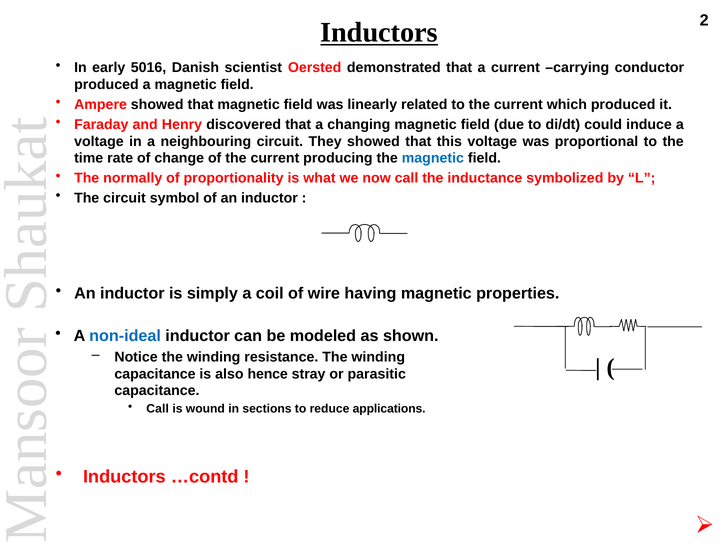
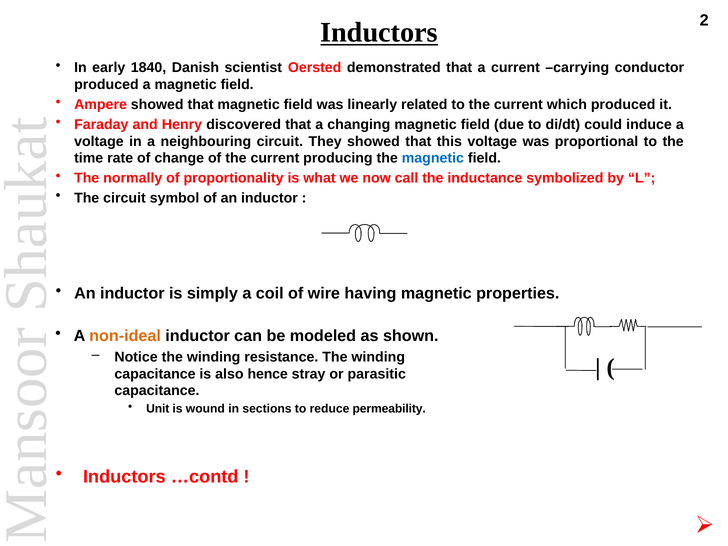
5016: 5016 -> 1840 (149, 68)
non-ideal colour: blue -> orange (125, 336)
Call: Call -> Unit (158, 409)
applications: applications -> permeability (389, 409)
